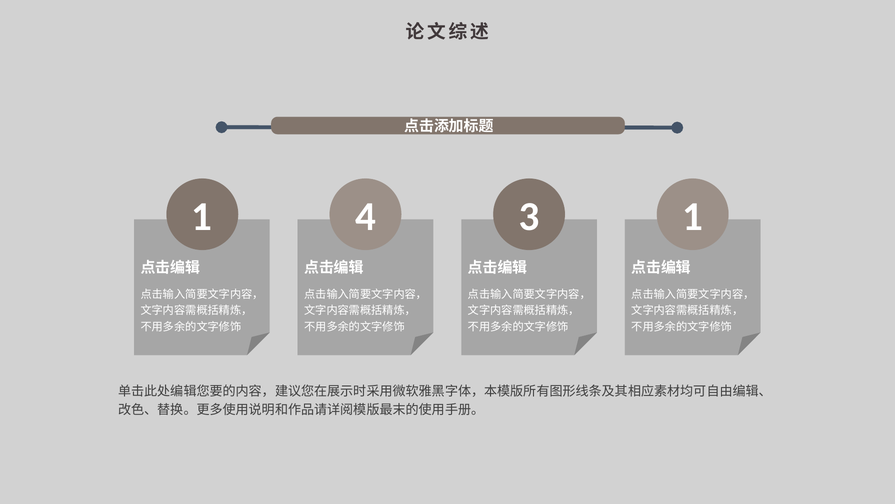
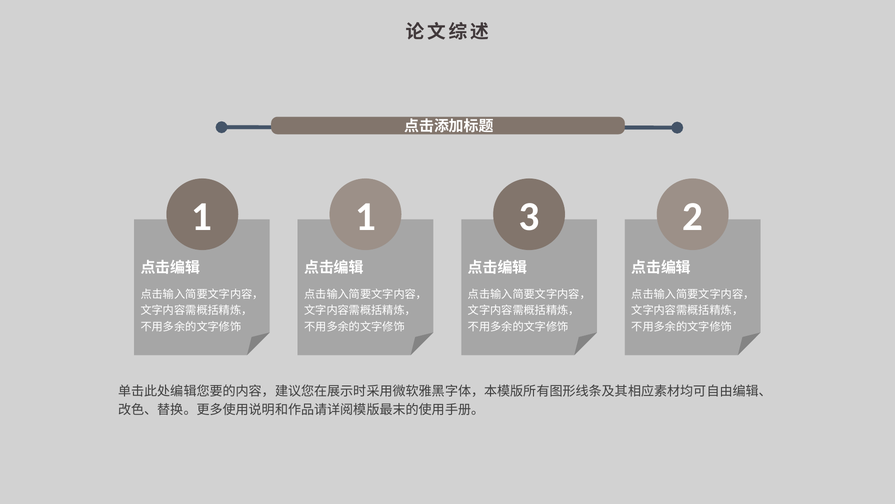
1 4: 4 -> 1 (365, 217)
3 1: 1 -> 2 (693, 217)
